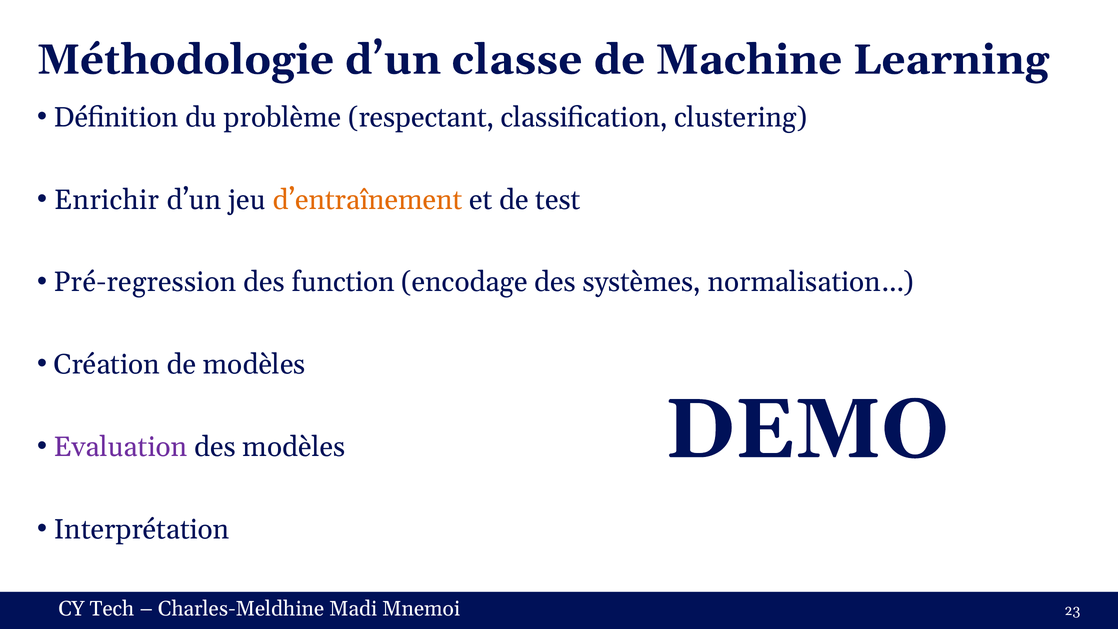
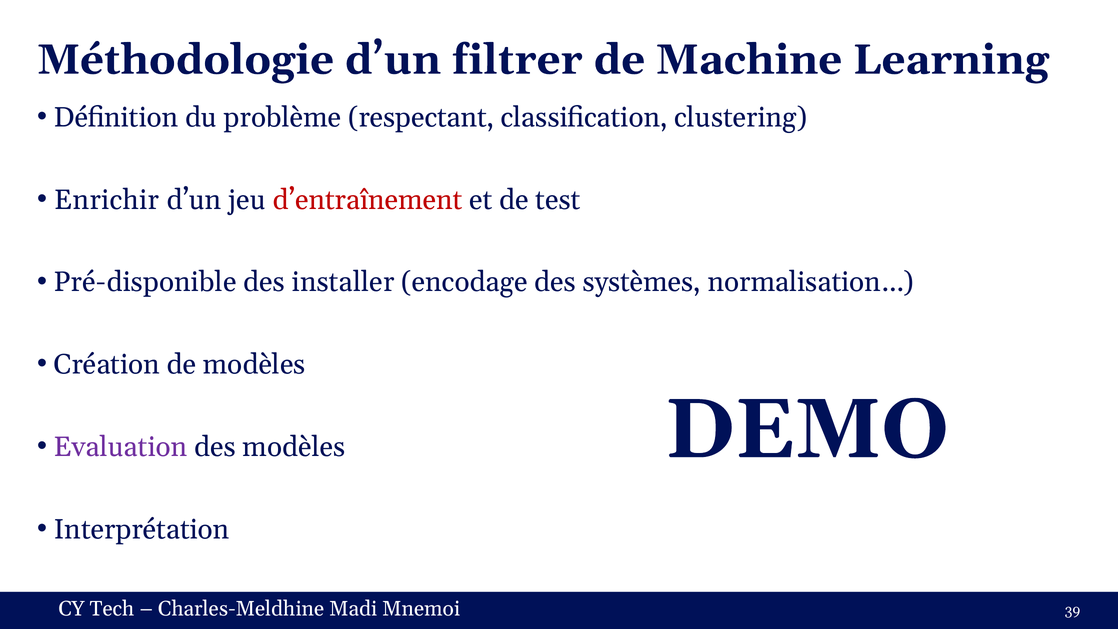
classe: classe -> filtrer (517, 60)
d’entraînement colour: orange -> red (368, 200)
Pré-regression: Pré-regression -> Pré-disponible (145, 282)
function: function -> installer (343, 282)
23: 23 -> 39 (1072, 610)
